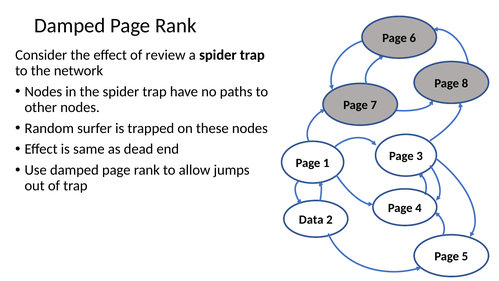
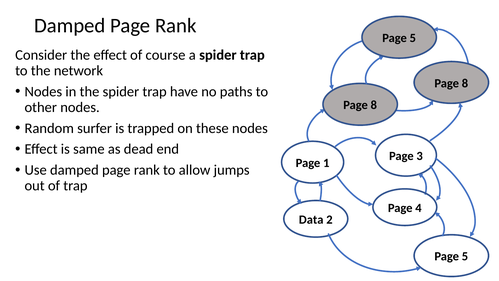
6: 6 -> 5 (413, 38)
review: review -> course (166, 55)
7: 7 -> 8 (374, 105)
